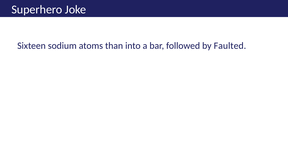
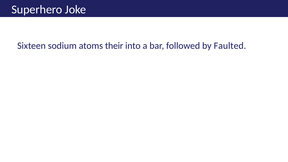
than: than -> their (114, 46)
